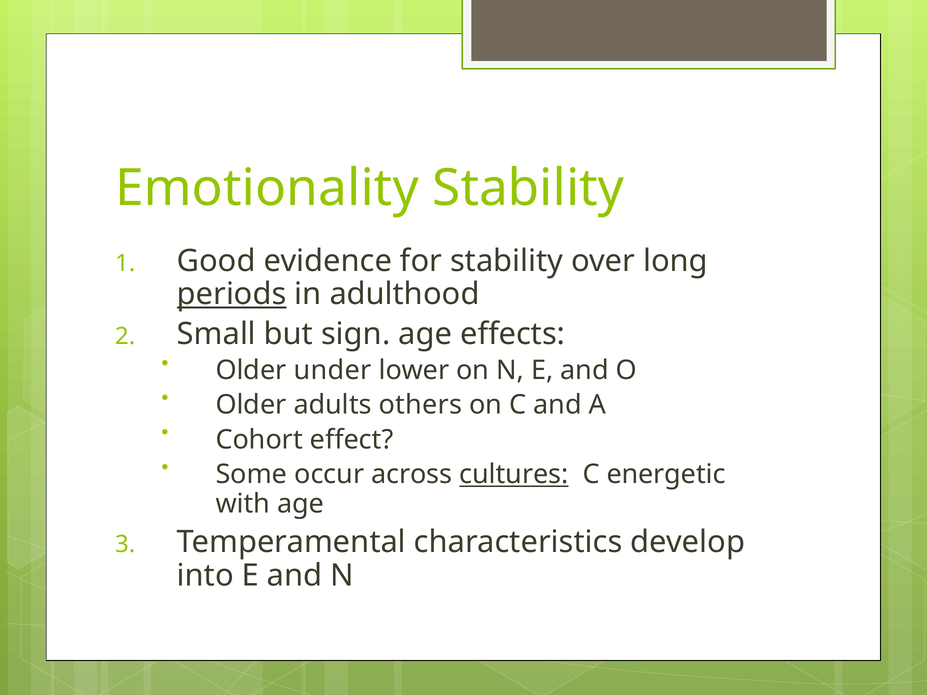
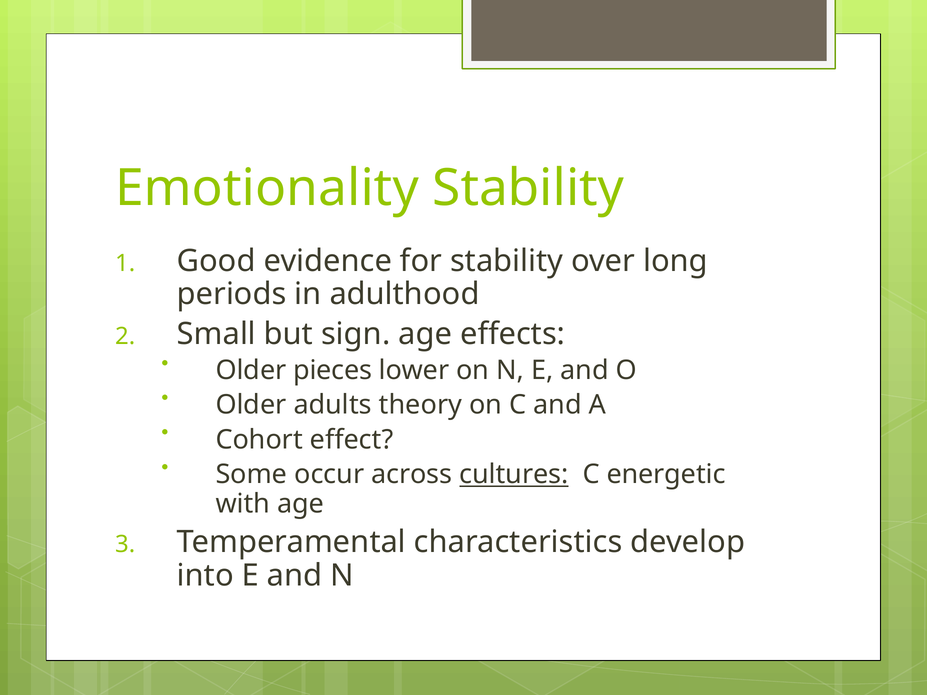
periods underline: present -> none (232, 294)
under: under -> pieces (333, 370)
others: others -> theory (420, 405)
